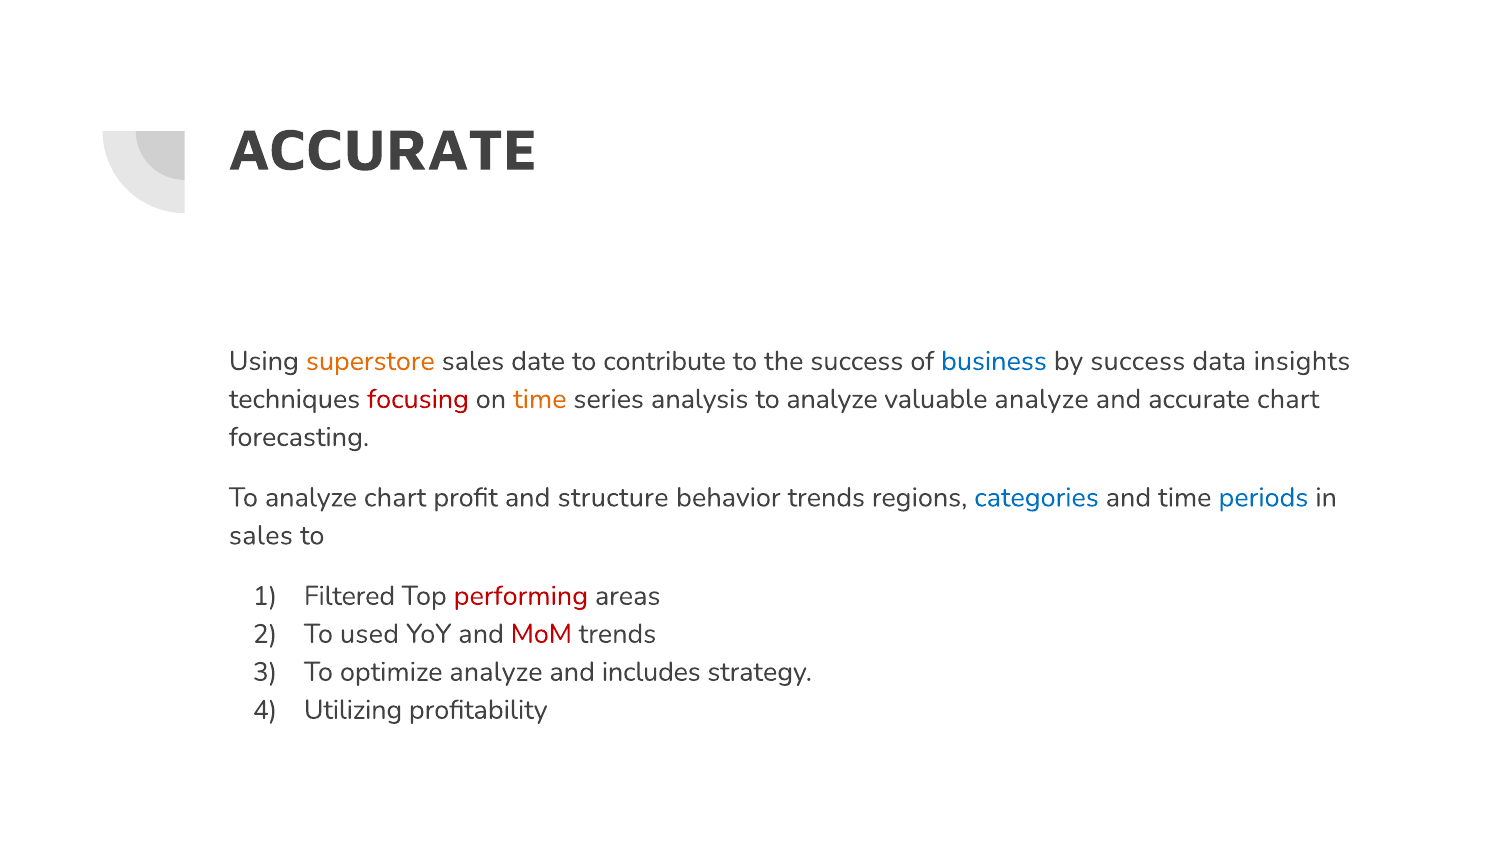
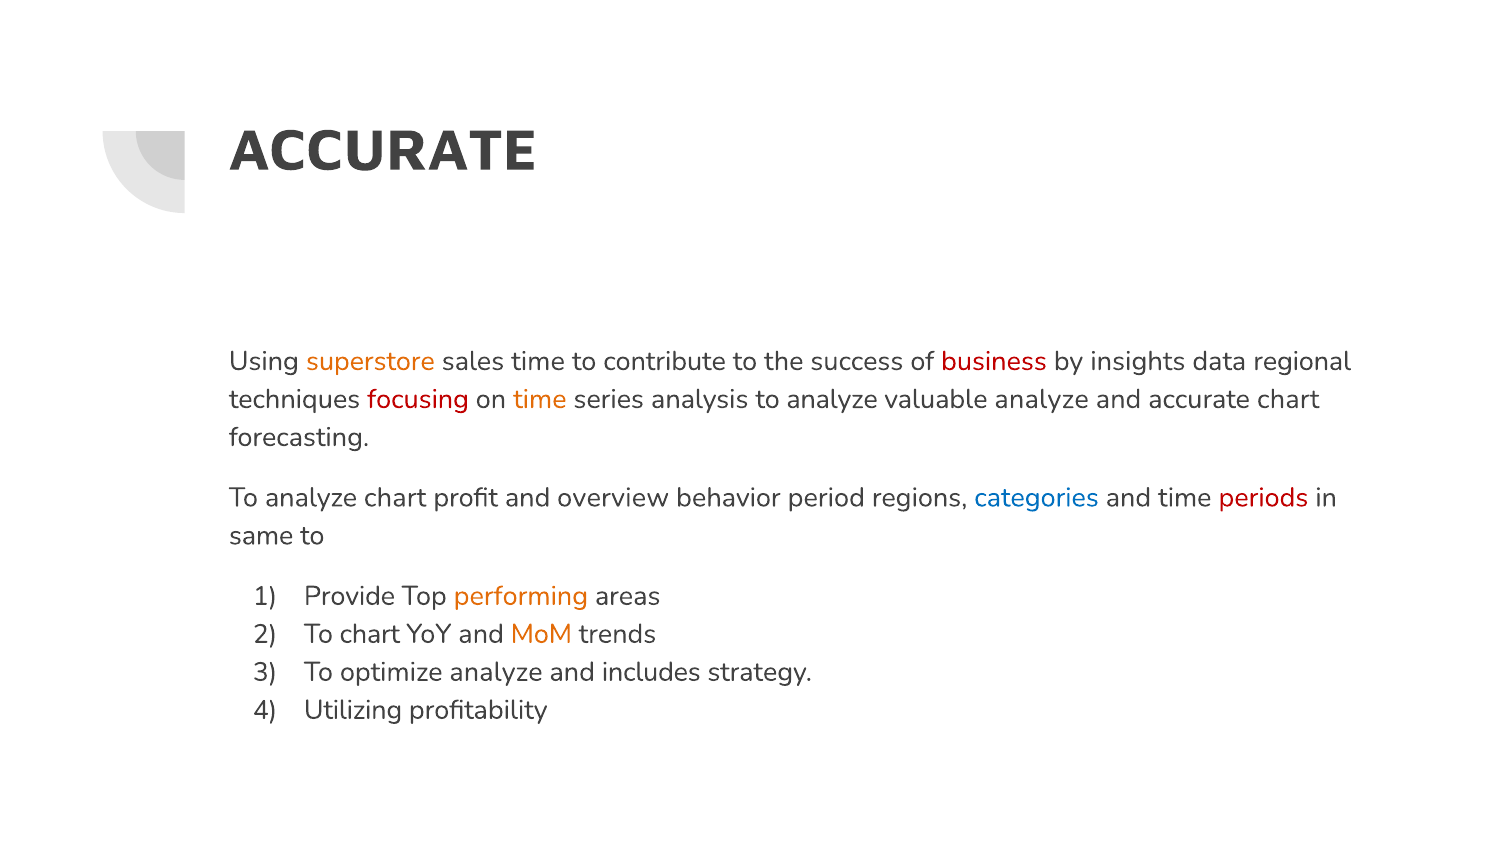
sales date: date -> time (538, 361)
business colour: blue -> red (994, 361)
by success: success -> insights (1138, 361)
insights: insights -> regional (1302, 361)
structure: structure -> overview (613, 497)
behavior trends: trends -> period (826, 497)
periods colour: blue -> red (1263, 497)
sales: sales -> same (261, 535)
Filtered: Filtered -> Provide (349, 596)
performing colour: red -> orange (521, 596)
To used: used -> chart (370, 634)
MoM colour: red -> orange (541, 634)
